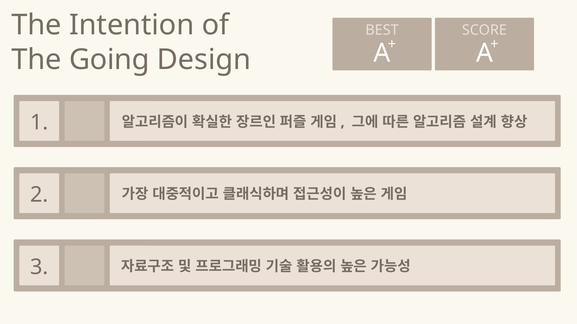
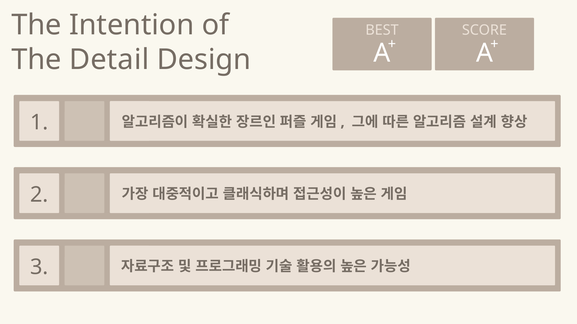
Going: Going -> Detail (109, 60)
